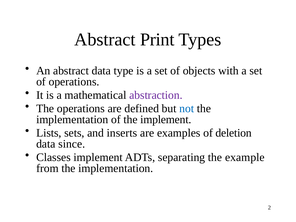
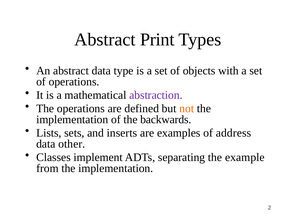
not colour: blue -> orange (187, 108)
the implement: implement -> backwards (166, 120)
deletion: deletion -> address (233, 133)
since: since -> other (72, 144)
